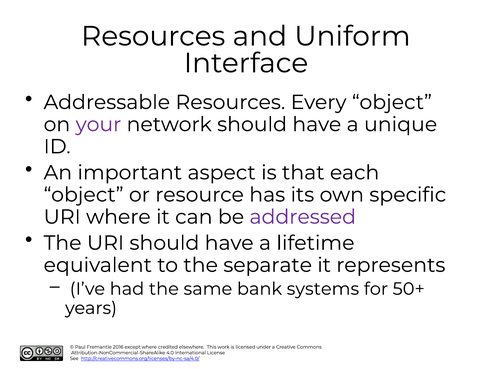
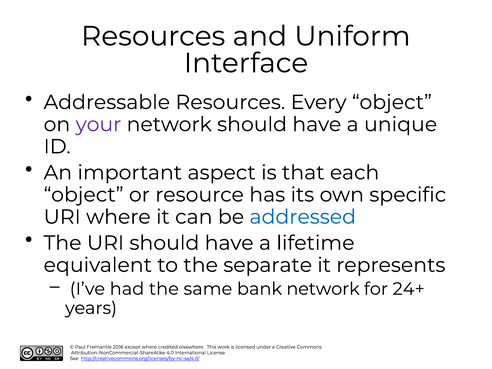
addressed colour: purple -> blue (303, 217)
bank systems: systems -> network (323, 289)
50+: 50+ -> 24+ (409, 289)
